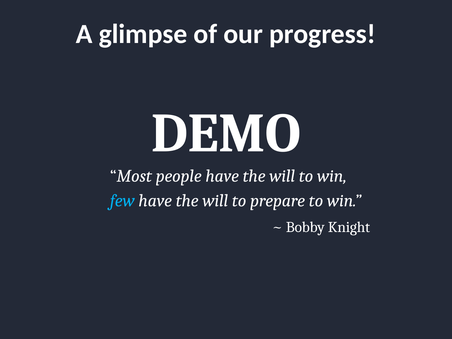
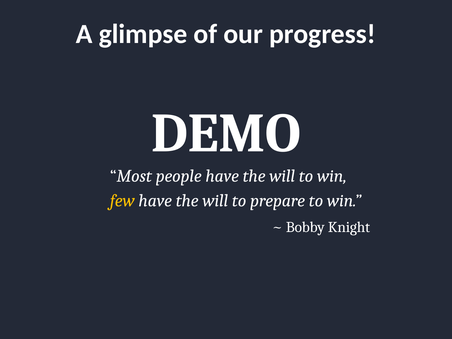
few colour: light blue -> yellow (122, 201)
